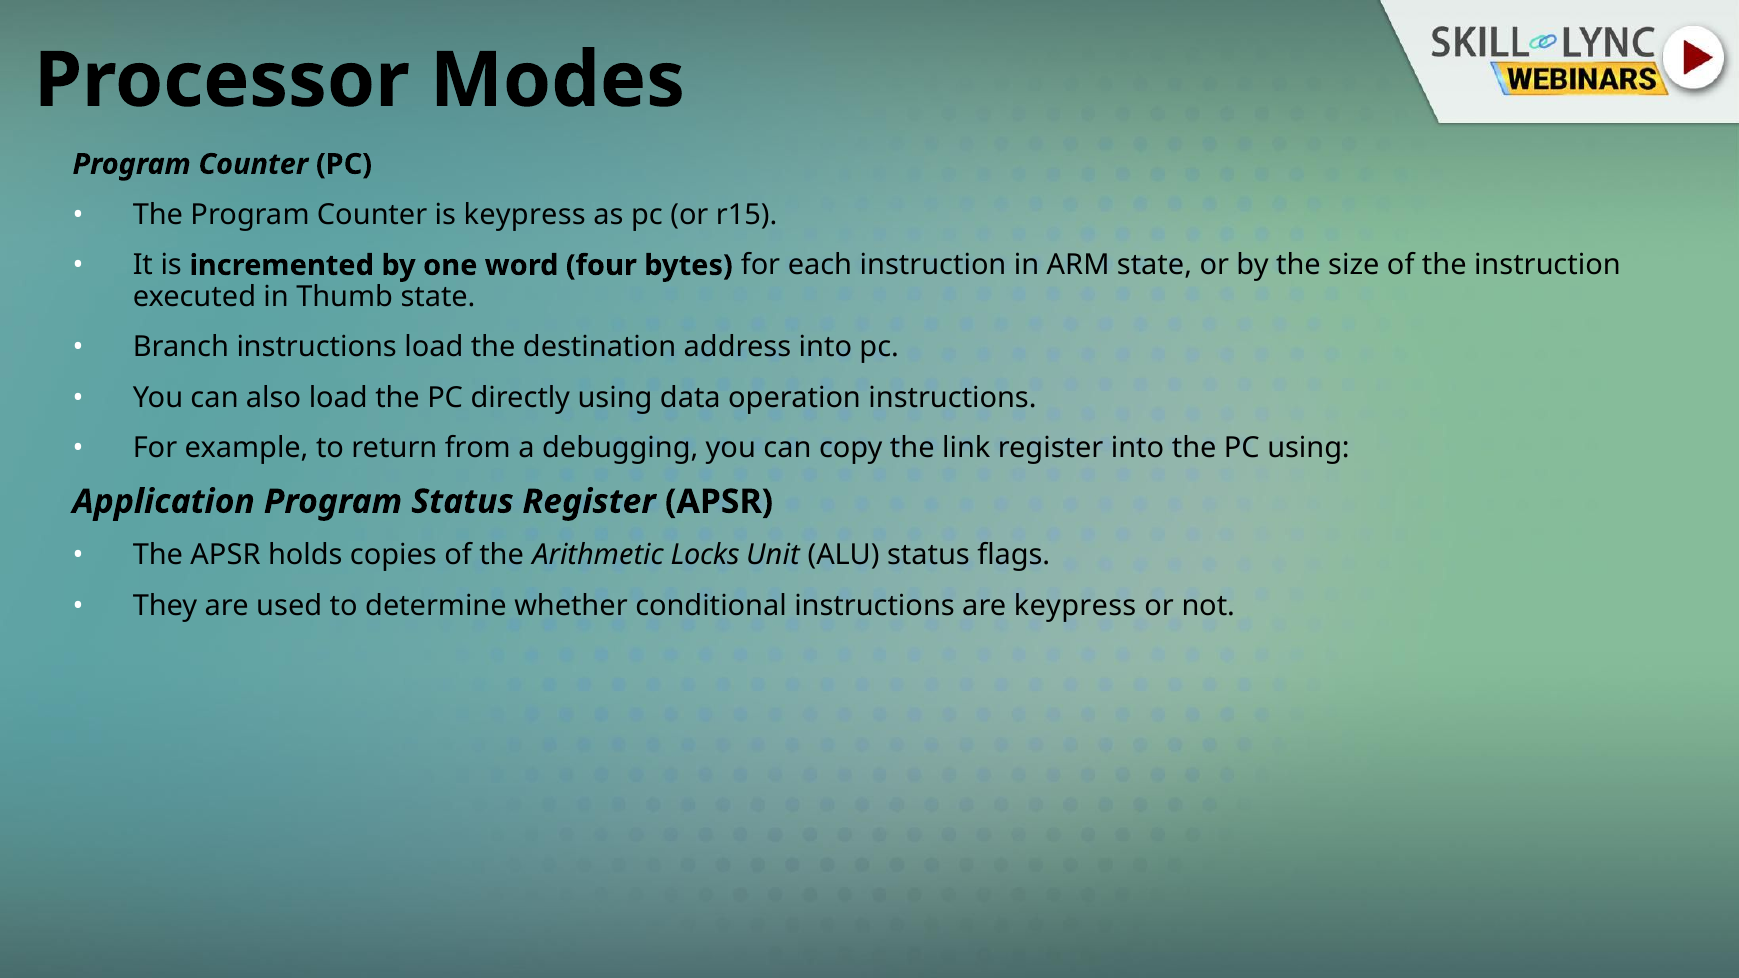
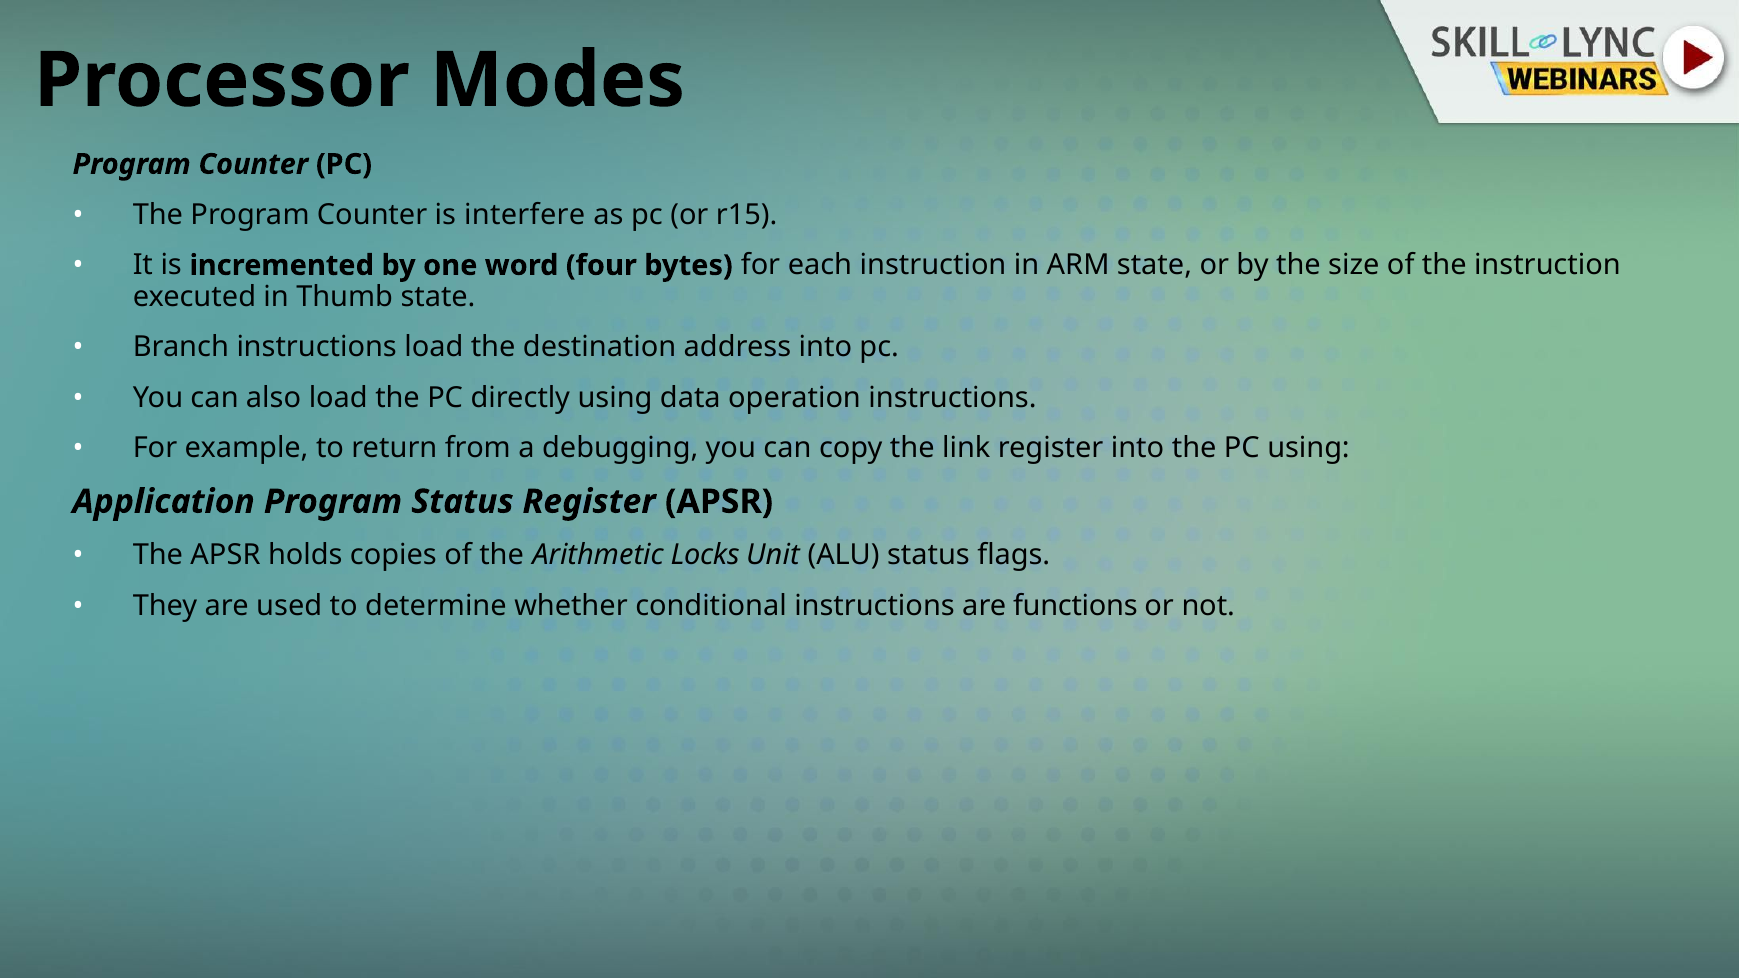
is keypress: keypress -> interfere (525, 215)
are keypress: keypress -> functions (1075, 606)
